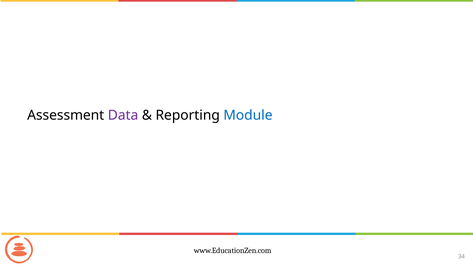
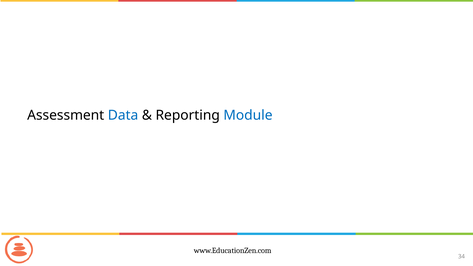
Data colour: purple -> blue (123, 115)
